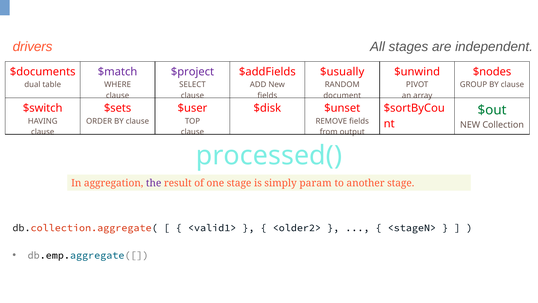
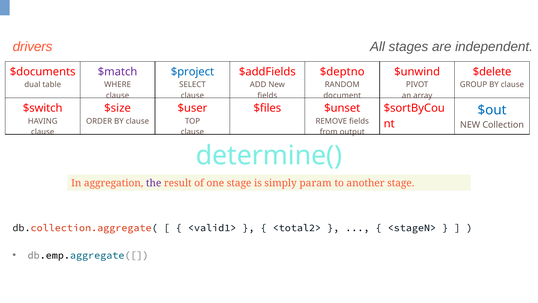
$project colour: purple -> blue (192, 72)
$usually: $usually -> $deptno (342, 72)
$nodes: $nodes -> $delete (492, 72)
$sets: $sets -> $size (118, 108)
$disk: $disk -> $files (267, 108)
$out colour: green -> blue (492, 110)
processed(: processed( -> determine( (269, 155)
<older2>: <older2> -> <total2> (297, 228)
